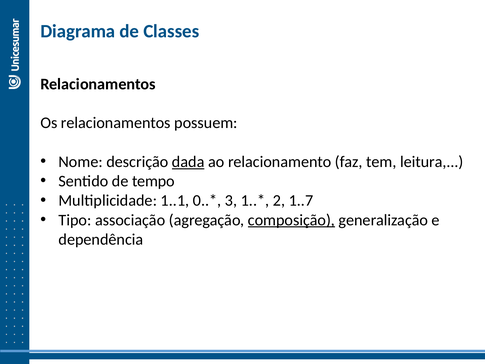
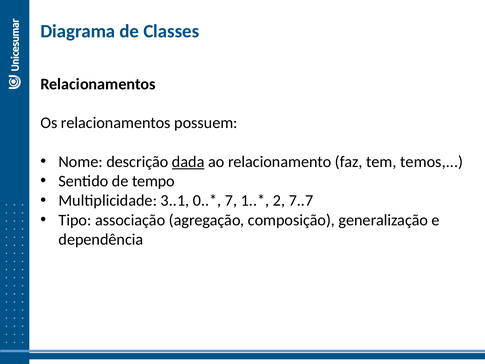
leitura: leitura -> temos (432, 162)
1..1: 1..1 -> 3..1 (175, 200)
3: 3 -> 7 (231, 200)
1..7: 1..7 -> 7..7 (301, 200)
composição underline: present -> none (291, 220)
